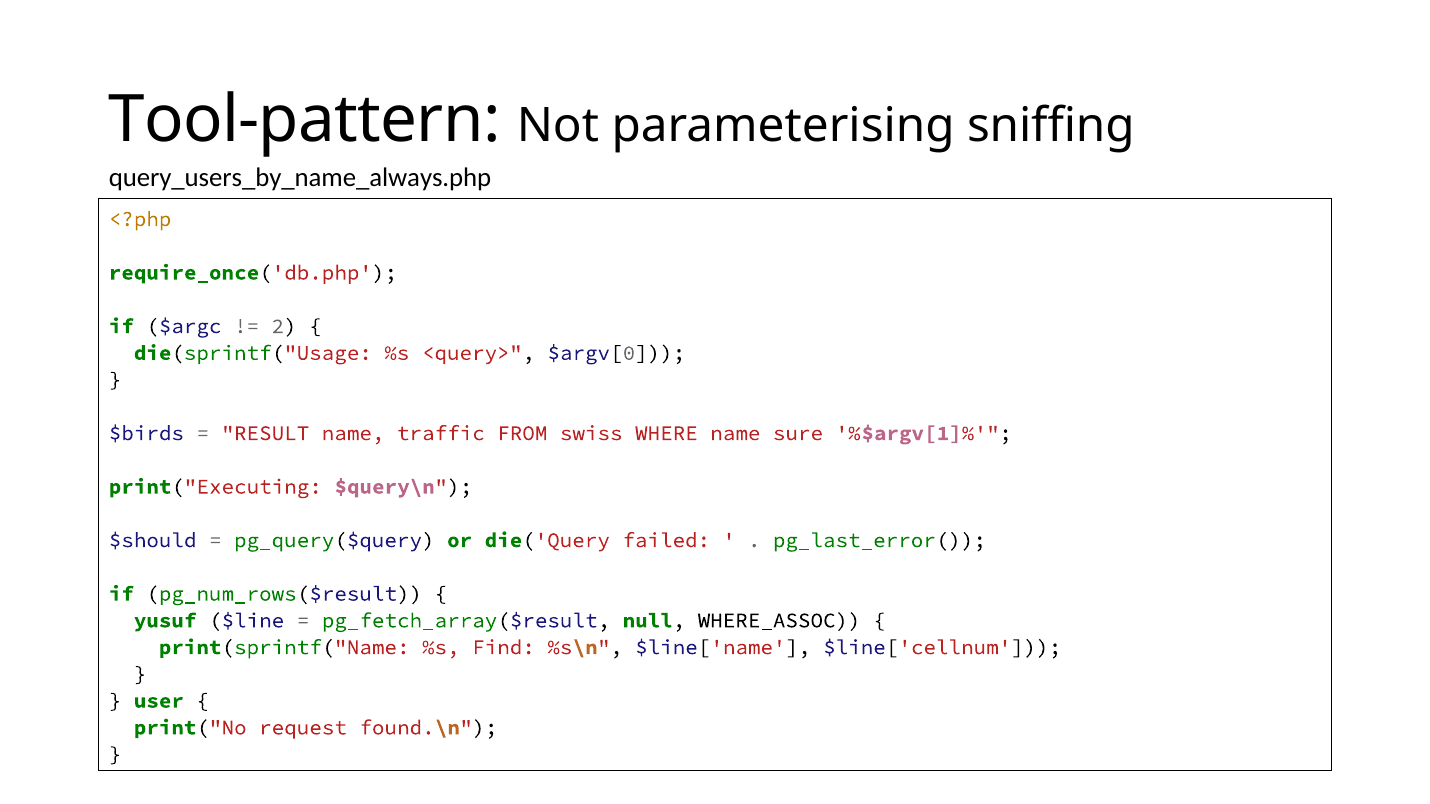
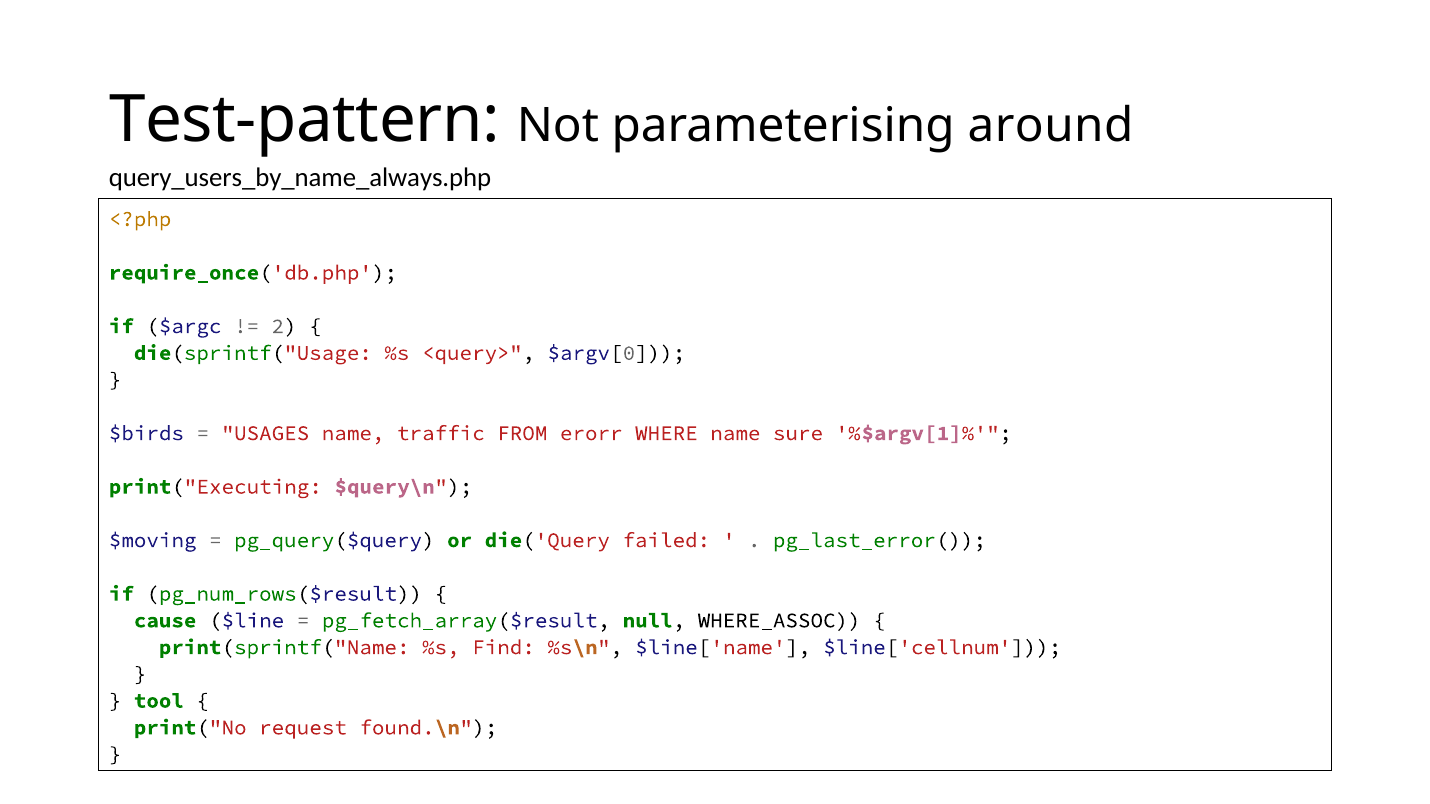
Tool-pattern: Tool-pattern -> Test-pattern (304, 120)
sniffing: sniffing -> around (1051, 126)
RESULT: RESULT -> USAGES (265, 433)
swiss: swiss -> erorr (591, 433)
$should: $should -> $moving (153, 540)
yusuf: yusuf -> cause (165, 621)
user: user -> tool (159, 701)
